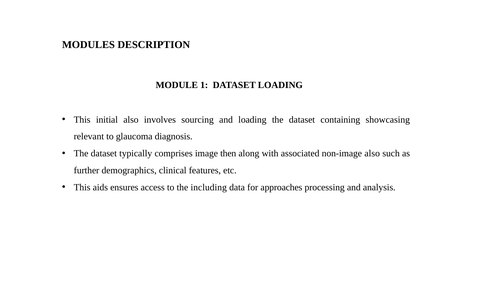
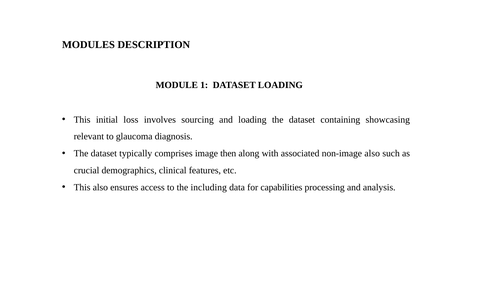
initial also: also -> loss (131, 119)
further: further -> crucial (87, 170)
This aids: aids -> also (100, 187)
approaches: approaches -> capabilities (281, 187)
